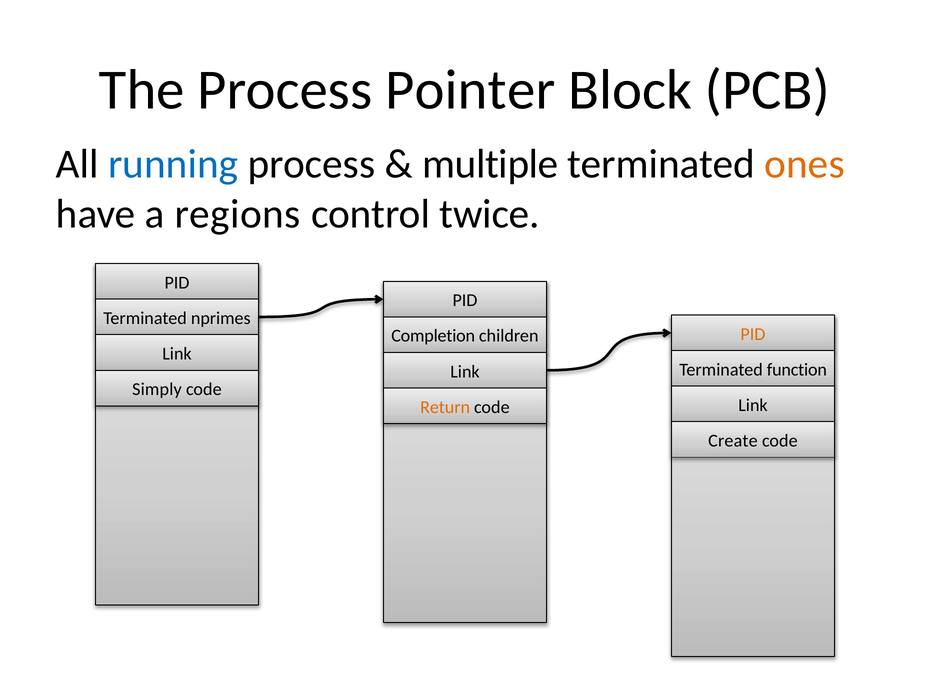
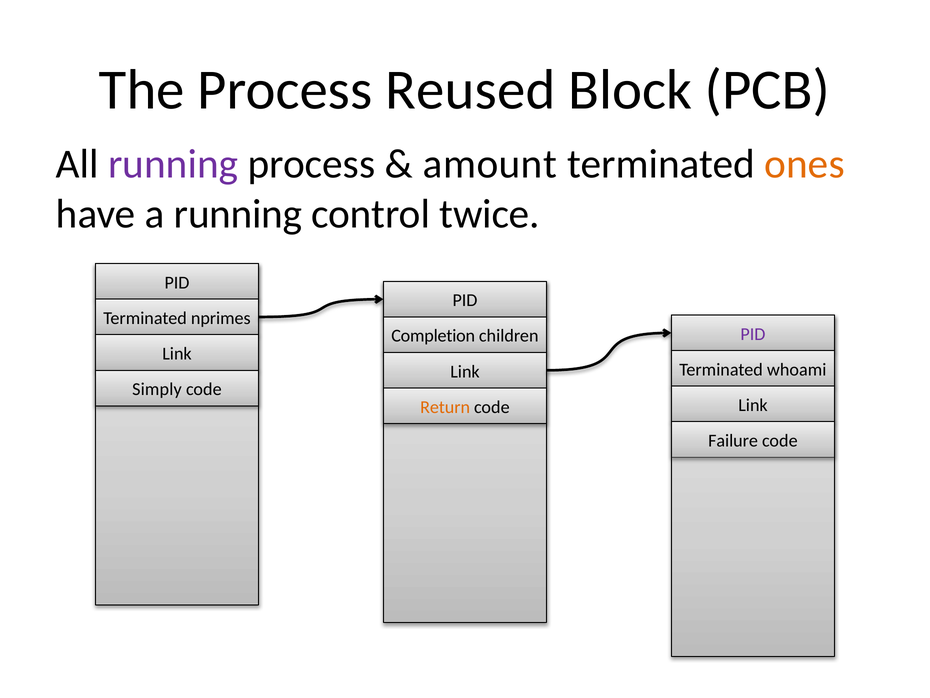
Pointer: Pointer -> Reused (470, 90)
running colour: blue -> purple (173, 164)
multiple: multiple -> amount (490, 164)
a regions: regions -> running (238, 214)
PID colour: orange -> purple (753, 334)
function: function -> whoami (797, 369)
Create: Create -> Failure (733, 440)
